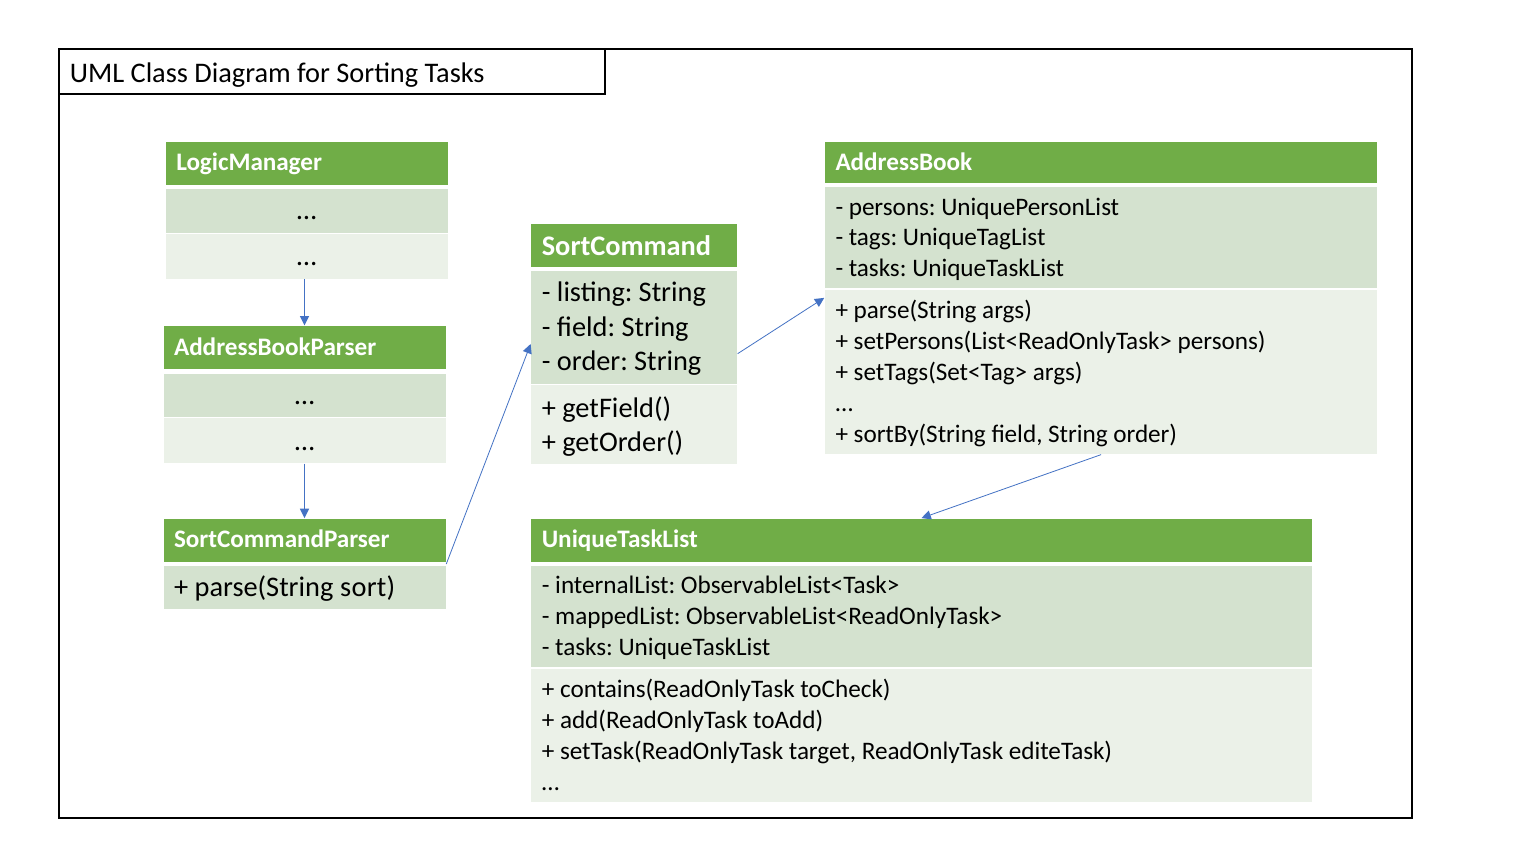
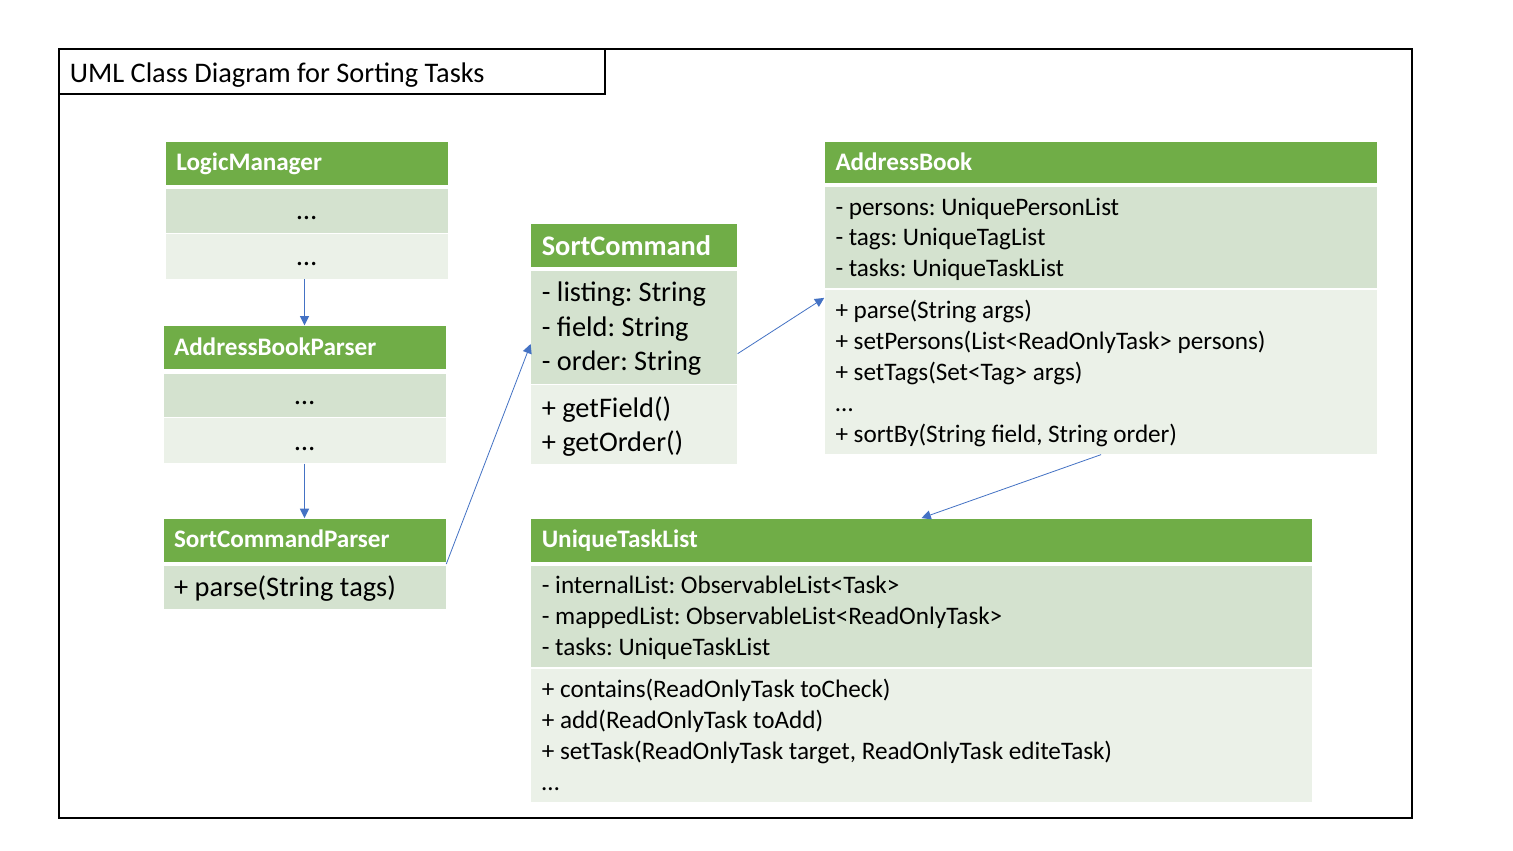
parse(String sort: sort -> tags (368, 587)
